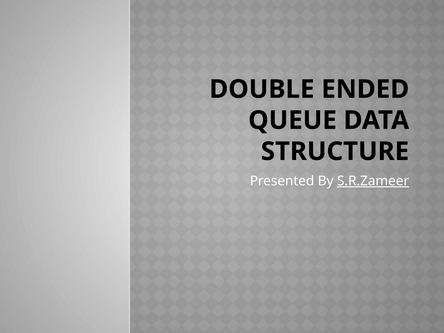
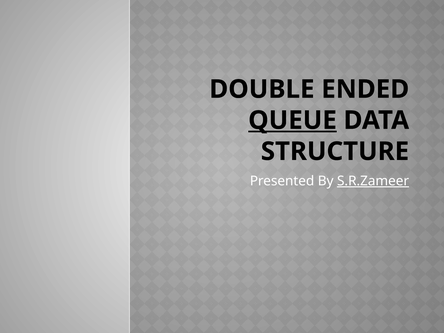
QUEUE underline: none -> present (293, 120)
